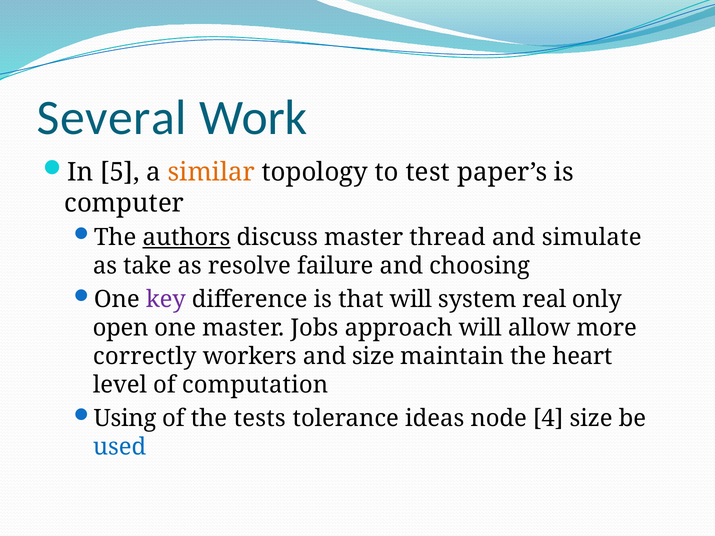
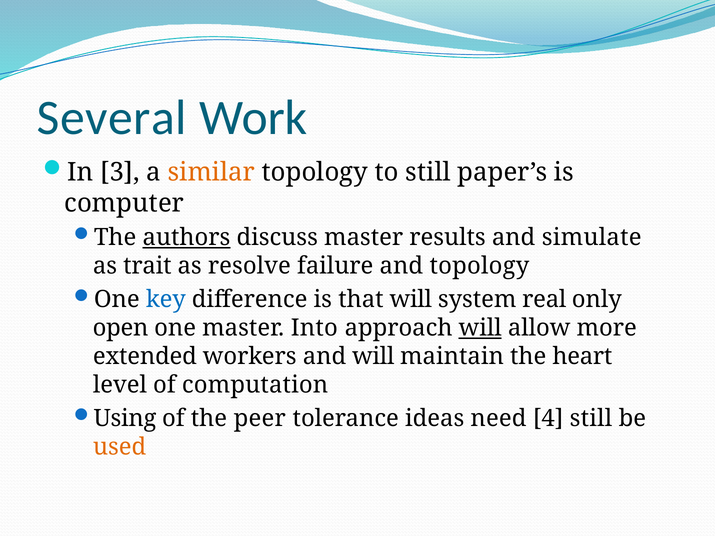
5: 5 -> 3 (120, 172)
to test: test -> still (428, 172)
thread: thread -> results (448, 238)
take: take -> trait (147, 266)
and choosing: choosing -> topology (479, 266)
key colour: purple -> blue (166, 299)
Jobs: Jobs -> Into (314, 328)
will underline: none -> present (480, 328)
correctly: correctly -> extended (145, 357)
and size: size -> will (373, 357)
tests: tests -> peer (260, 419)
node: node -> need (498, 419)
4 size: size -> still (591, 419)
used colour: blue -> orange (120, 447)
